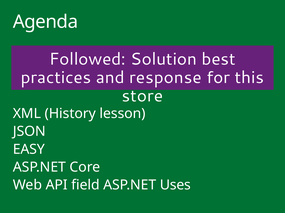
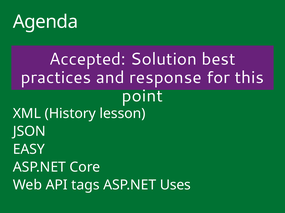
Followed: Followed -> Accepted (87, 59)
store: store -> point (142, 96)
field: field -> tags (85, 186)
